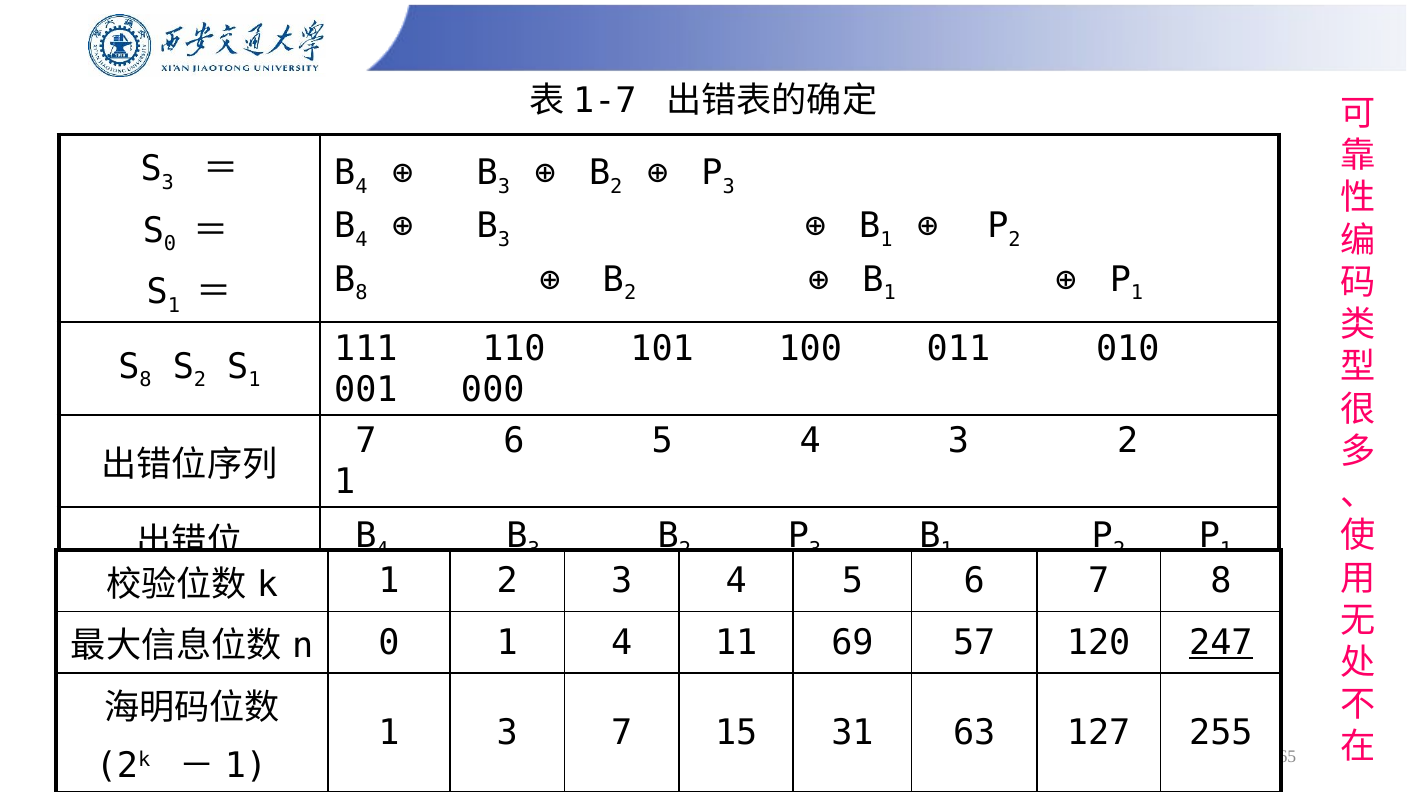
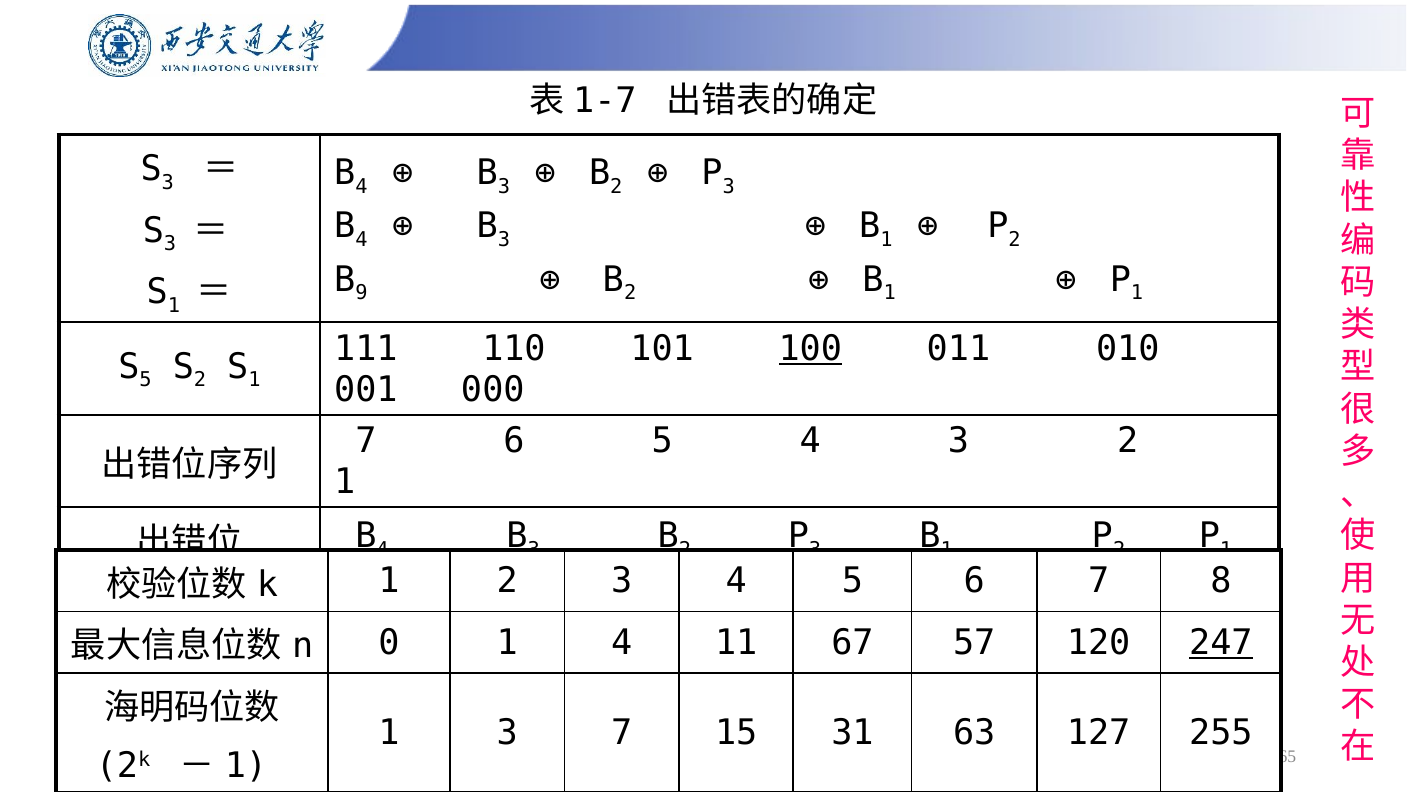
0: 0 -> 3 (170, 244)
8: 8 -> 9 (361, 293)
100 underline: none -> present (810, 348)
8: 8 -> 5 (146, 380)
69: 69 -> 67 (852, 642)
